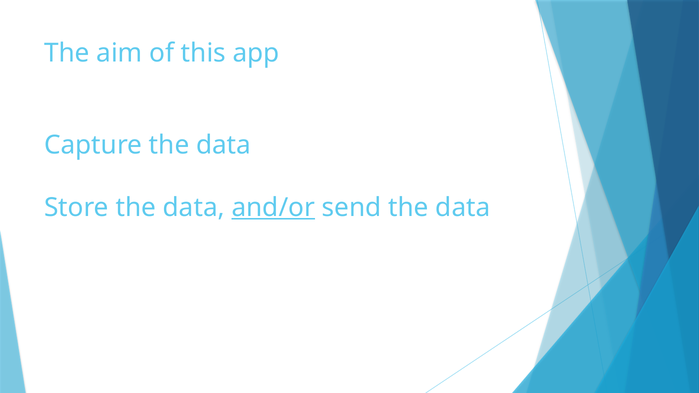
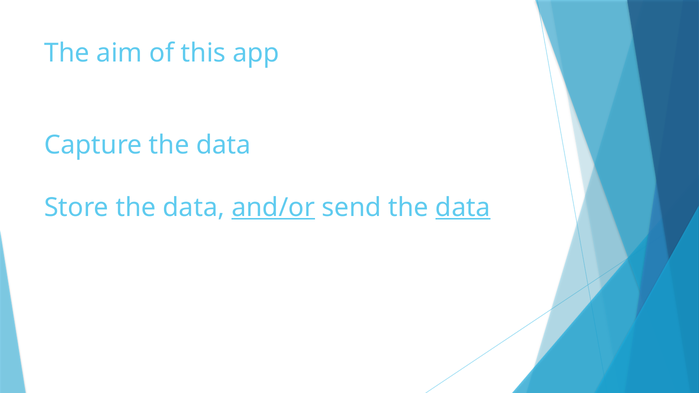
data underline: none -> present (463, 207)
